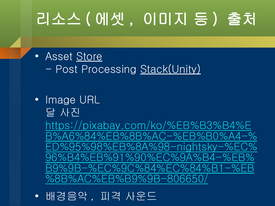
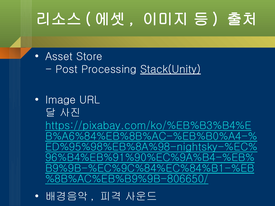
Store underline: present -> none (89, 57)
